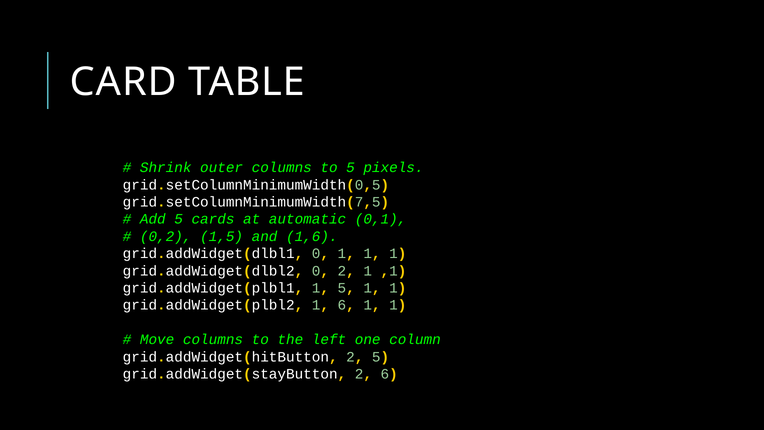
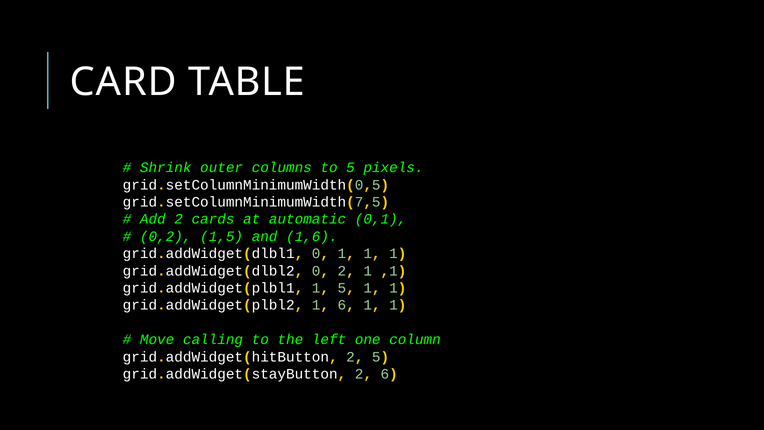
Add 5: 5 -> 2 (179, 219)
Move columns: columns -> calling (213, 339)
